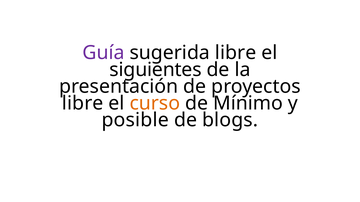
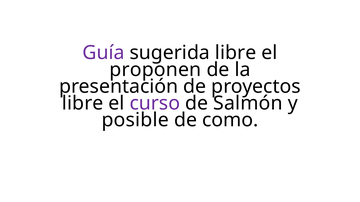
siguientes: siguientes -> proponen (155, 70)
curso colour: orange -> purple (155, 103)
Mínimo: Mínimo -> Salmón (248, 103)
blogs: blogs -> como (230, 120)
